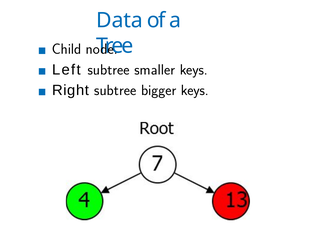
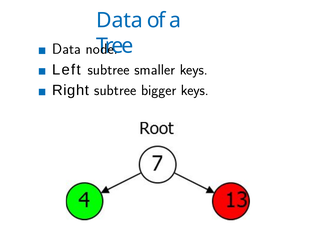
Child: Child -> Data (66, 49)
